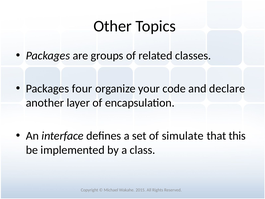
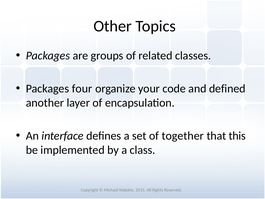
declare: declare -> defined (227, 89)
simulate: simulate -> together (183, 136)
